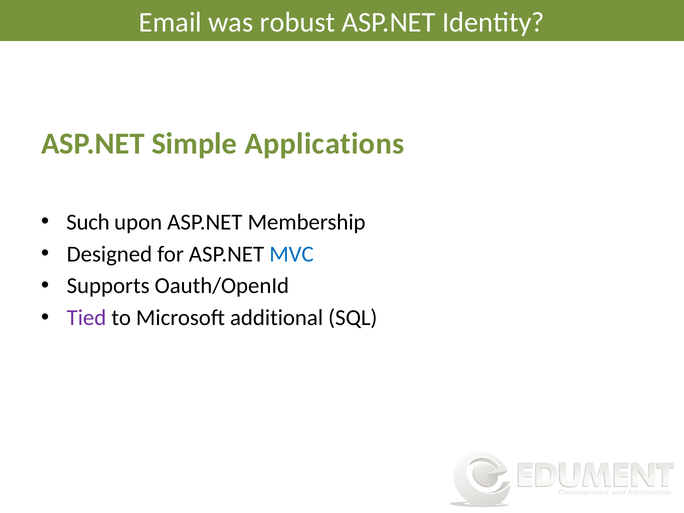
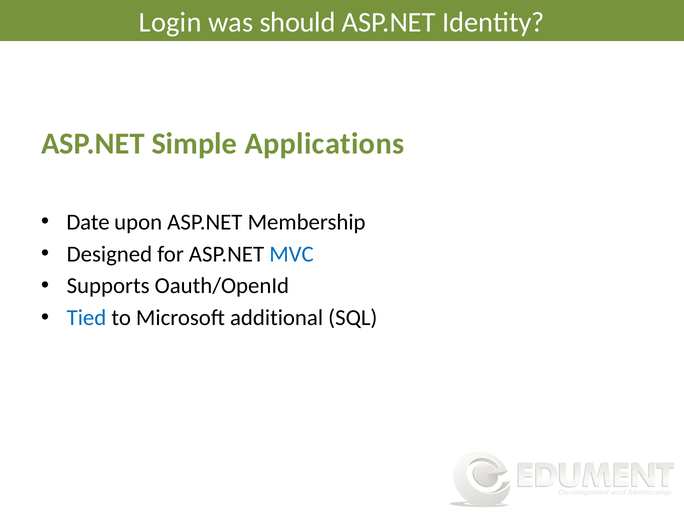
Email: Email -> Login (170, 22)
robust: robust -> should (298, 22)
Such: Such -> Date (88, 222)
Tied colour: purple -> blue (86, 318)
